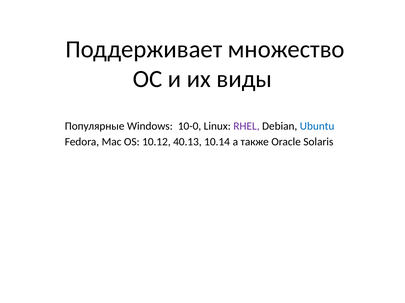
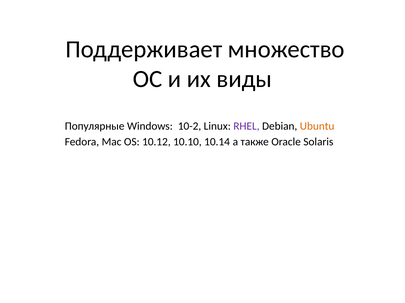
10-0: 10-0 -> 10-2 (190, 126)
Ubuntu colour: blue -> orange (317, 126)
40.13: 40.13 -> 10.10 (187, 142)
